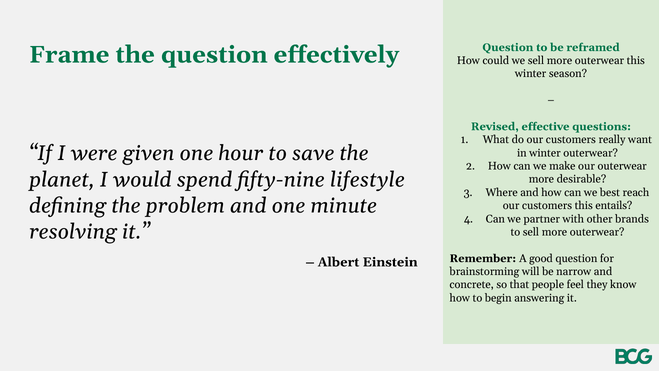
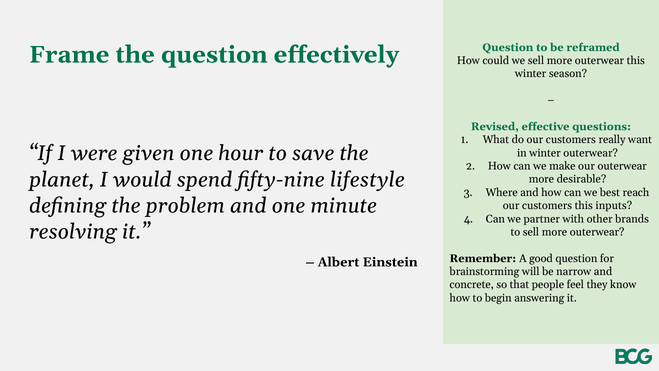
entails: entails -> inputs (614, 206)
